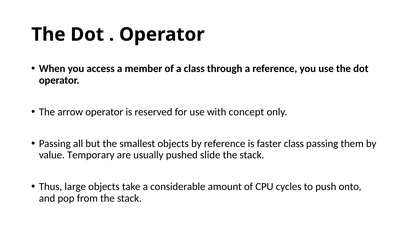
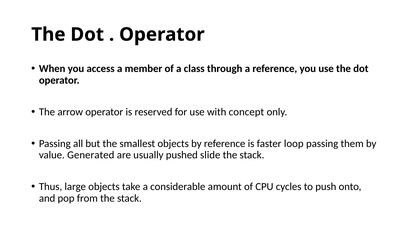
faster class: class -> loop (294, 143)
Temporary: Temporary -> Generated (91, 155)
